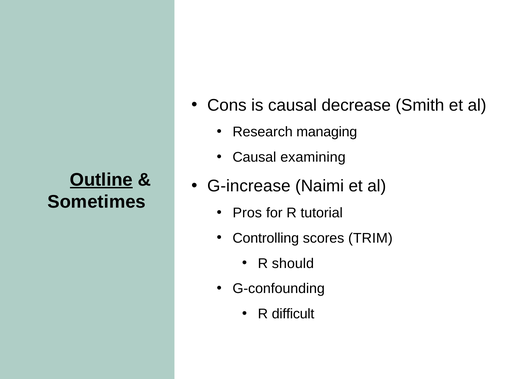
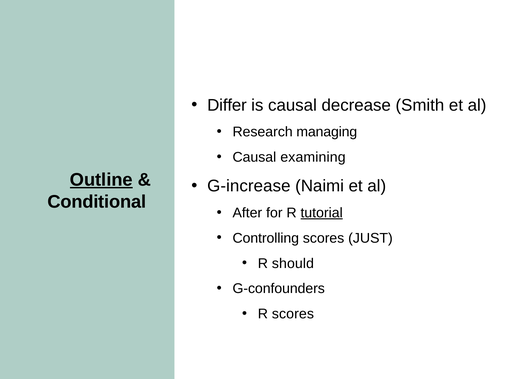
Cons: Cons -> Differ (227, 105)
Sometimes: Sometimes -> Conditional (97, 202)
Pros: Pros -> After (247, 213)
tutorial underline: none -> present (322, 213)
TRIM: TRIM -> JUST (370, 238)
G-confounding: G-confounding -> G-confounders (279, 289)
R difficult: difficult -> scores (293, 314)
